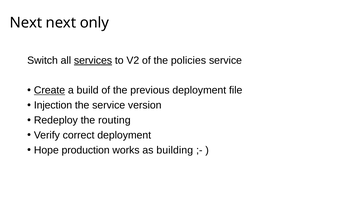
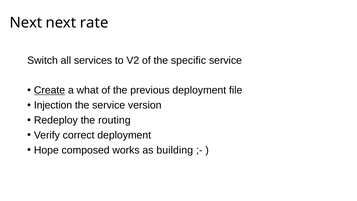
only: only -> rate (94, 23)
services underline: present -> none (93, 60)
policies: policies -> specific (188, 60)
build: build -> what (88, 90)
production: production -> composed (86, 150)
